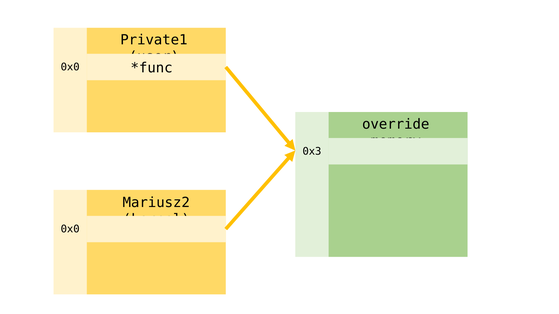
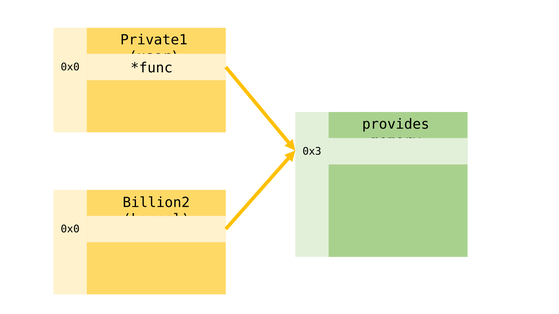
override: override -> provides (396, 124)
Mariusz2: Mariusz2 -> Billion2 (156, 203)
